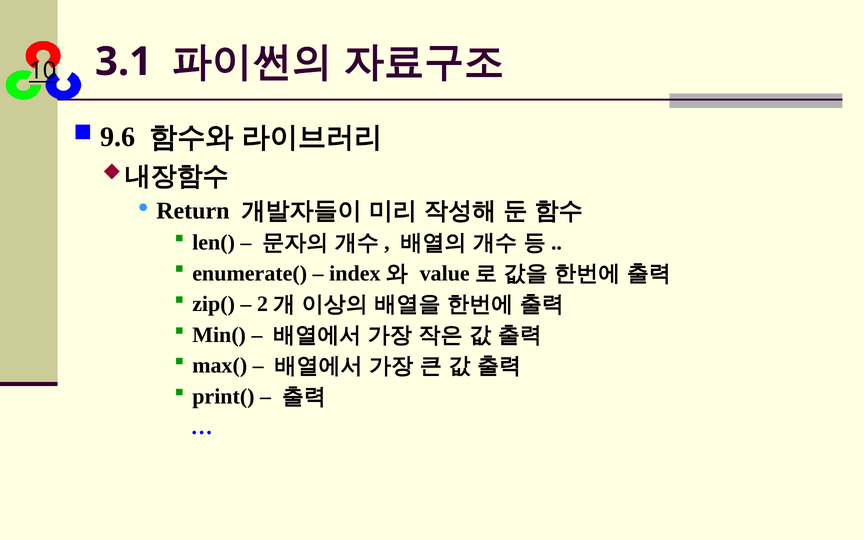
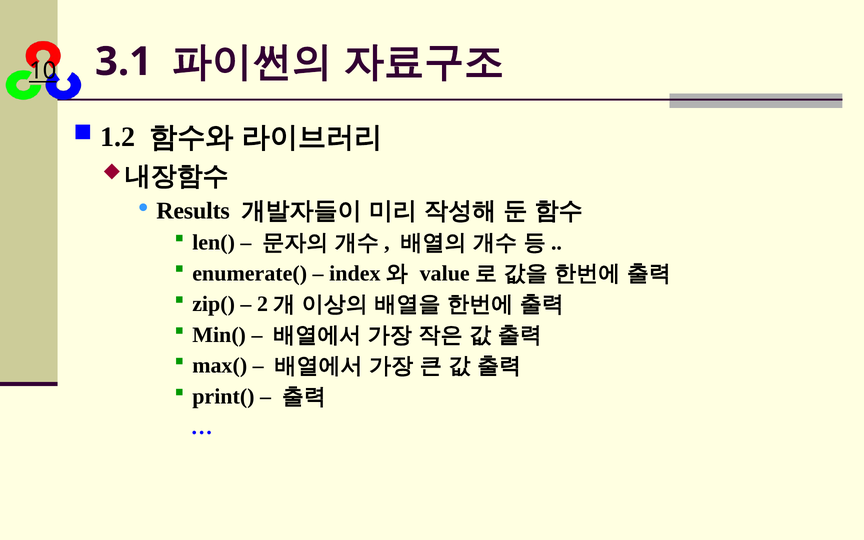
9.6: 9.6 -> 1.2 (118, 137)
Return: Return -> Results (193, 211)
